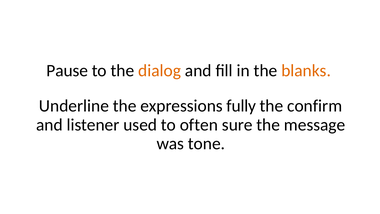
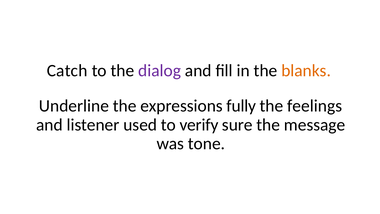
Pause: Pause -> Catch (67, 70)
dialog colour: orange -> purple (160, 70)
confirm: confirm -> feelings (315, 106)
often: often -> verify (199, 125)
